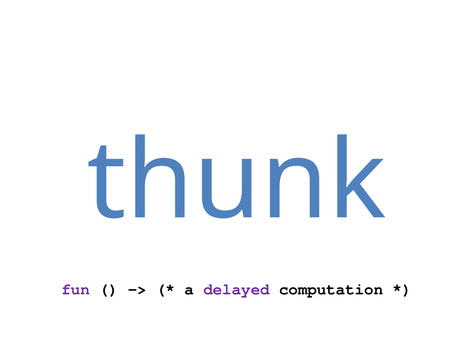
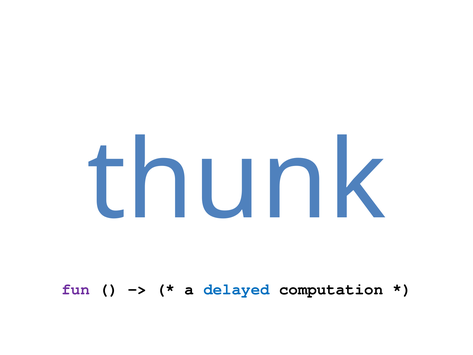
delayed colour: purple -> blue (237, 289)
